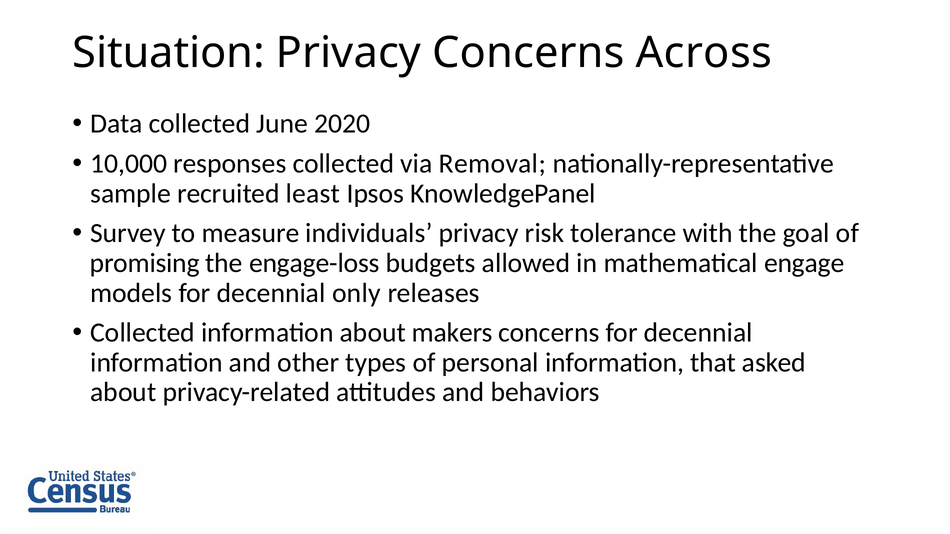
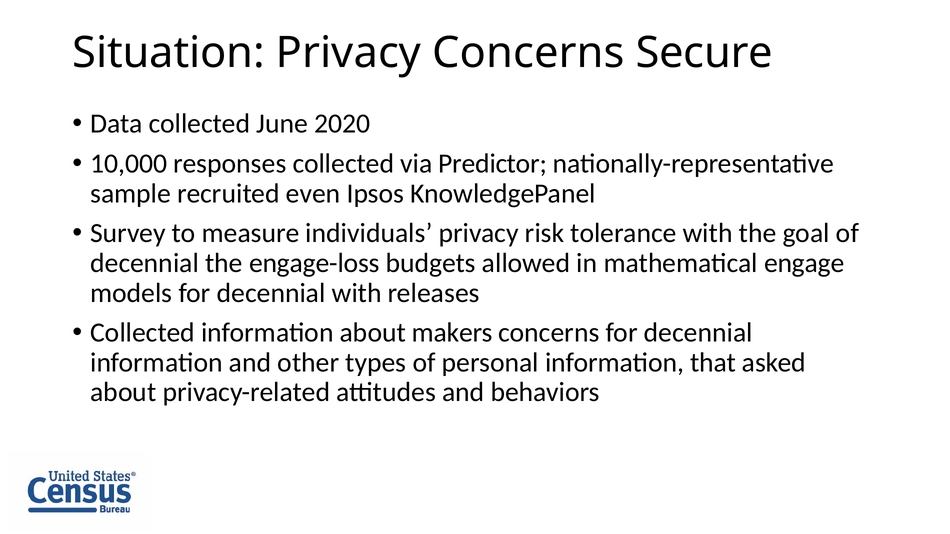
Across: Across -> Secure (704, 53)
Removal: Removal -> Predictor (493, 164)
least: least -> even (313, 194)
promising: promising -> decennial (145, 263)
decennial only: only -> with (357, 293)
